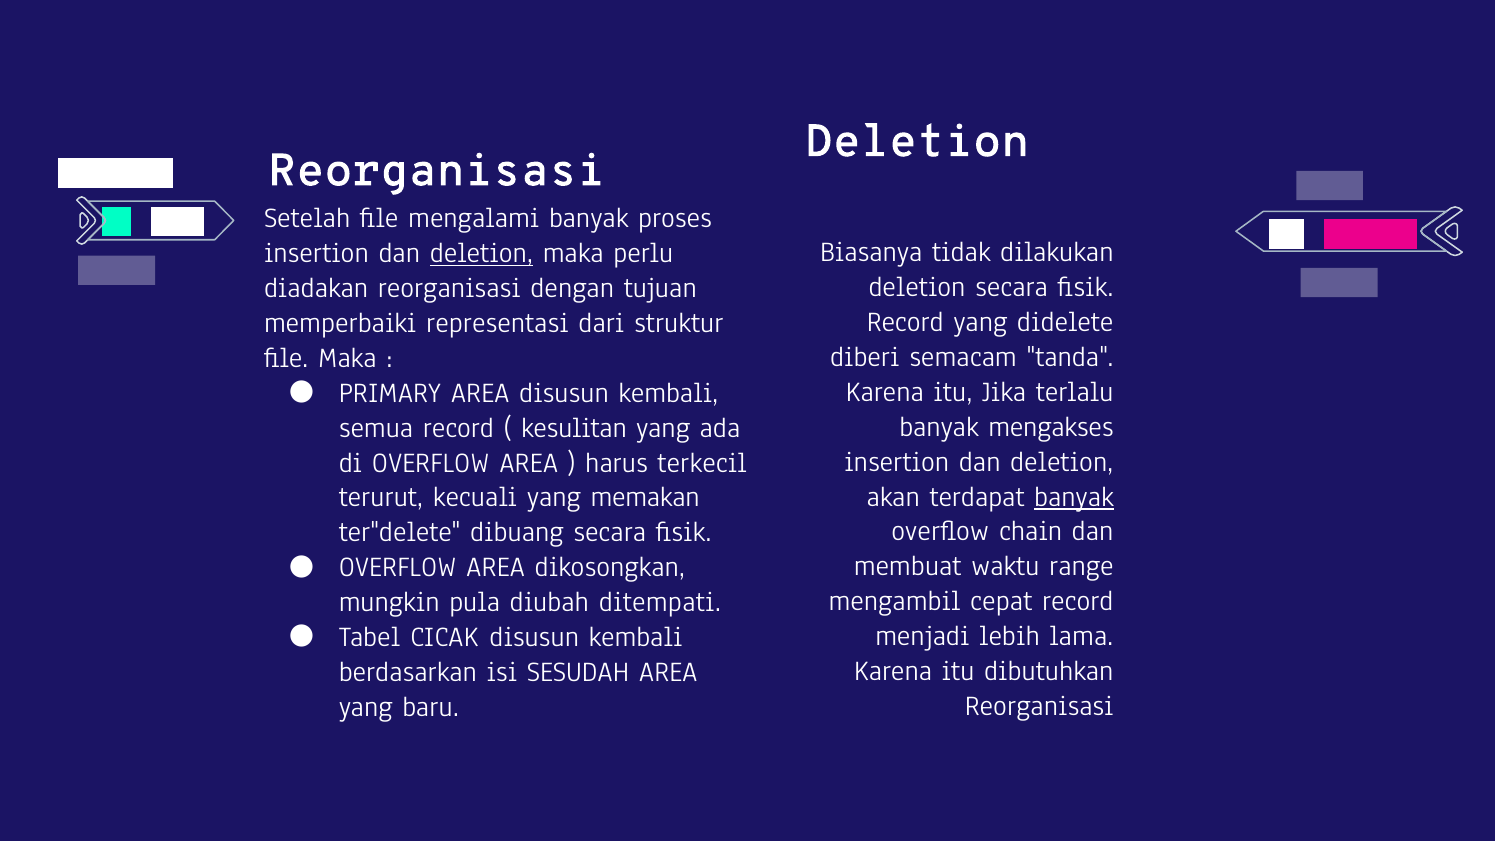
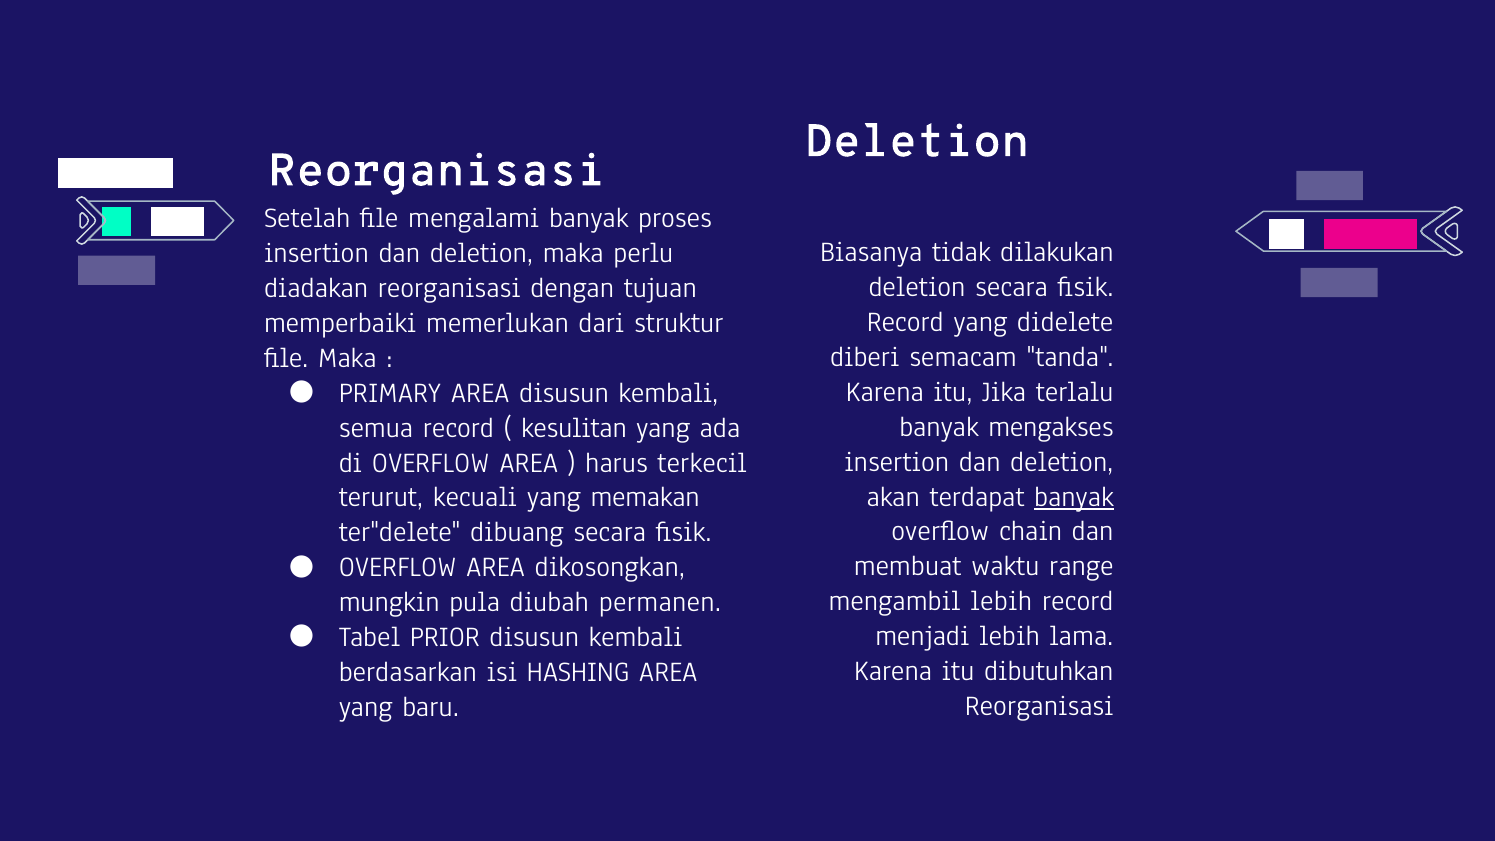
deletion underline: present -> none (481, 253)
representasi: representasi -> memerlukan (497, 323)
mengambil cepat: cepat -> lebih (1001, 601)
ditempati: ditempati -> permanen (660, 602)
CICAK: CICAK -> PRIOR (445, 637)
SESUDAH: SESUDAH -> HASHING (578, 672)
